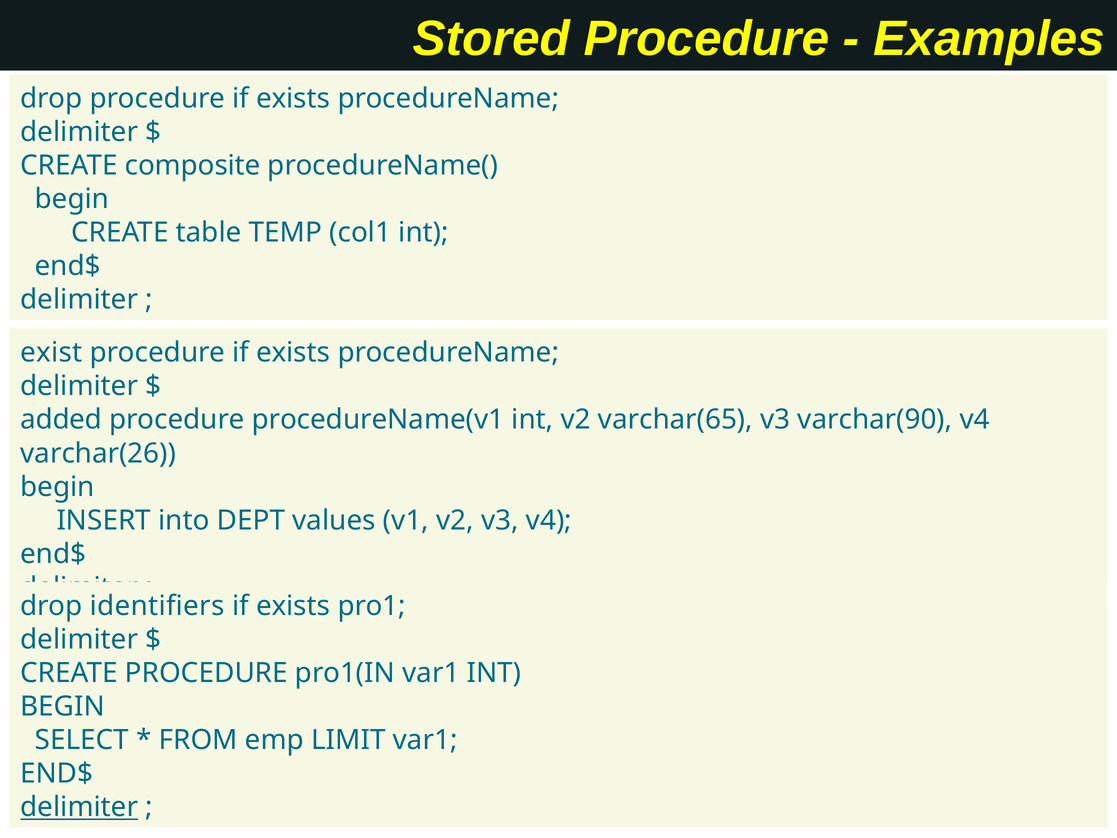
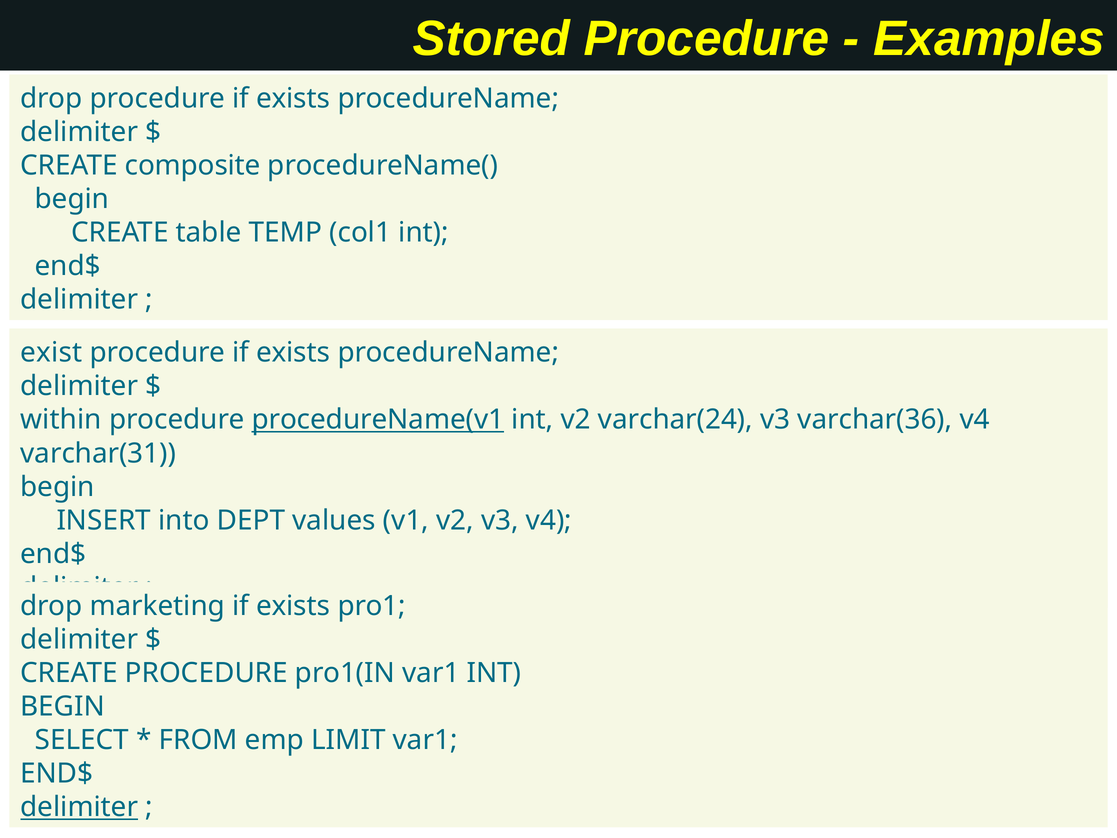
added: added -> within (61, 420)
procedureName(v1 underline: none -> present (378, 420)
varchar(65: varchar(65 -> varchar(24 (675, 420)
varchar(90: varchar(90 -> varchar(36 (875, 420)
varchar(26: varchar(26 -> varchar(31 (98, 453)
identifiers: identifiers -> marketing (157, 606)
